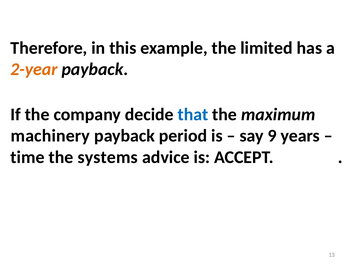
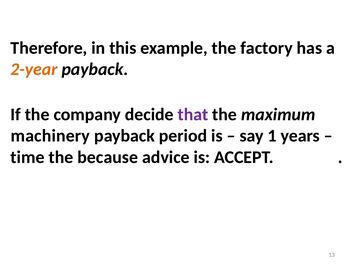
limited: limited -> factory (267, 48)
that colour: blue -> purple (193, 114)
9: 9 -> 1 (272, 136)
systems: systems -> because (108, 157)
